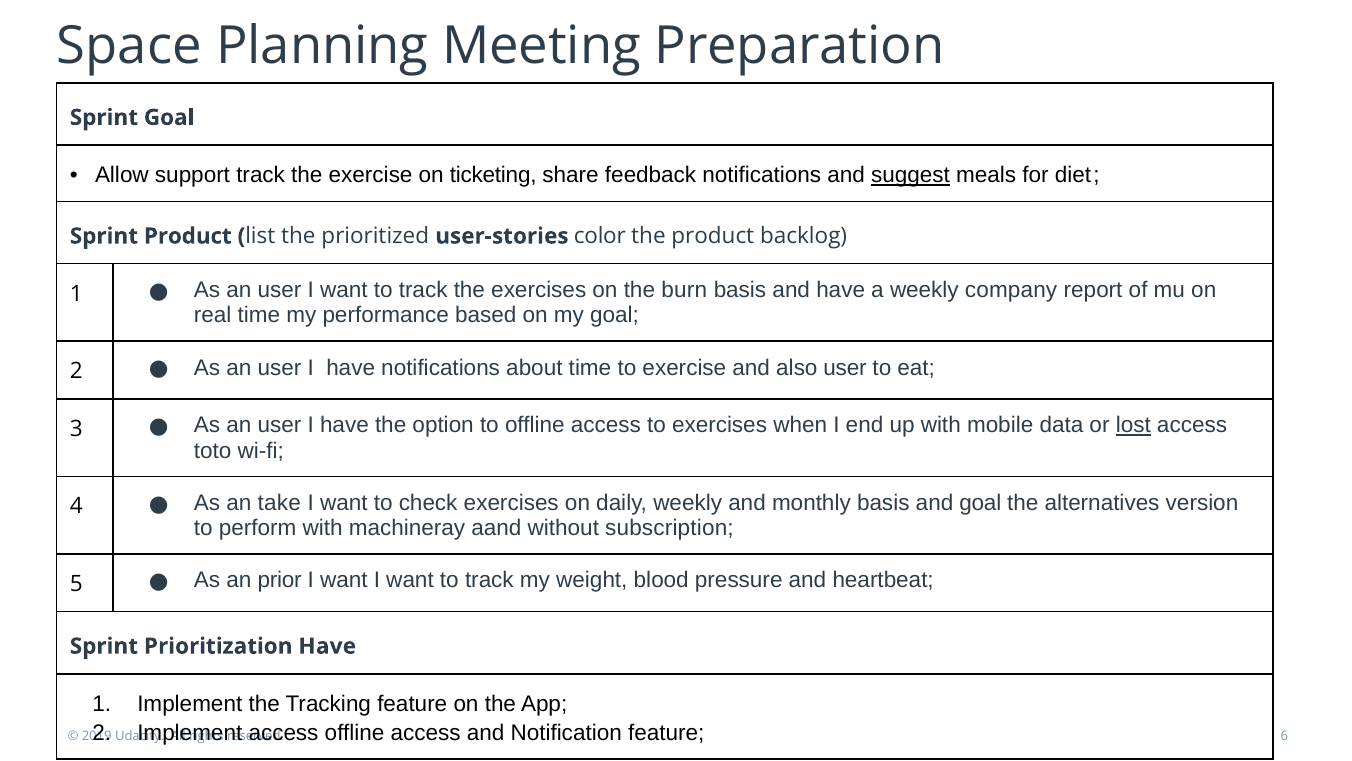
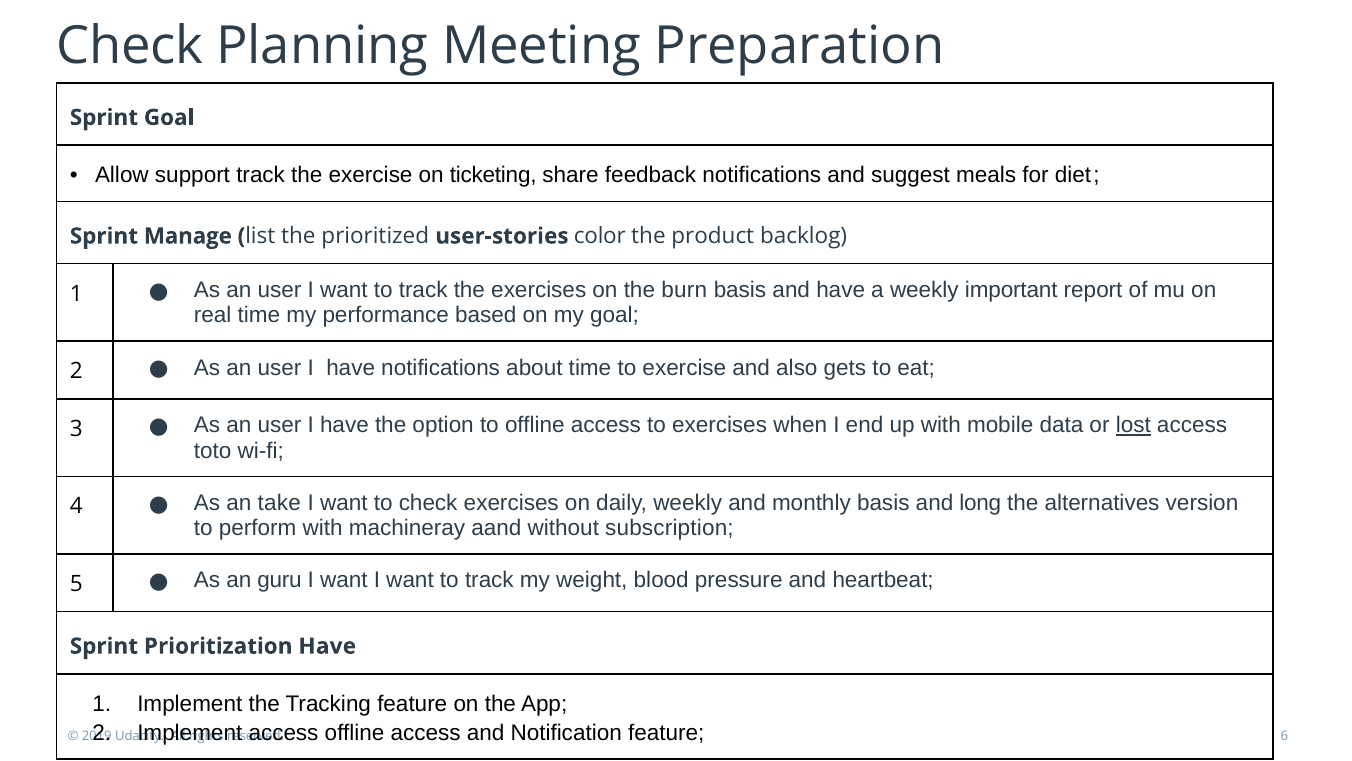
Space: Space -> Check (130, 47)
suggest underline: present -> none (911, 175)
Sprint Product: Product -> Manage (188, 236)
company: company -> important (1011, 290)
also user: user -> gets (845, 367)
and goal: goal -> long (980, 503)
prior: prior -> guru (280, 580)
